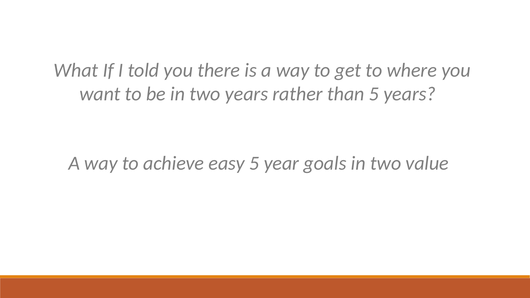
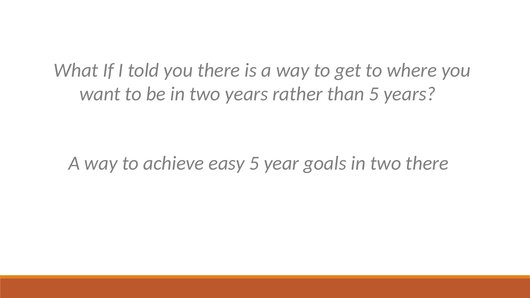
two value: value -> there (427, 163)
